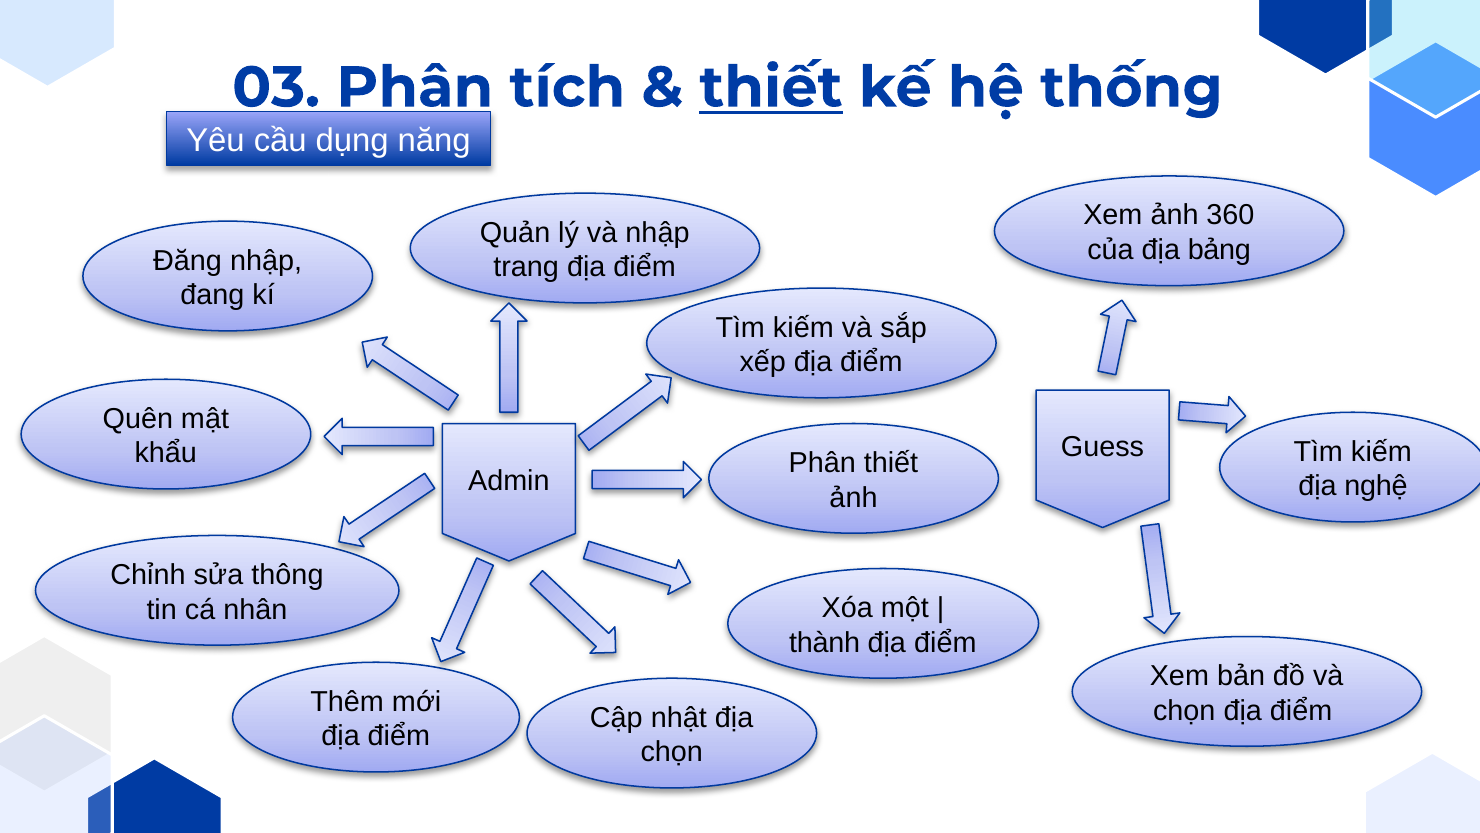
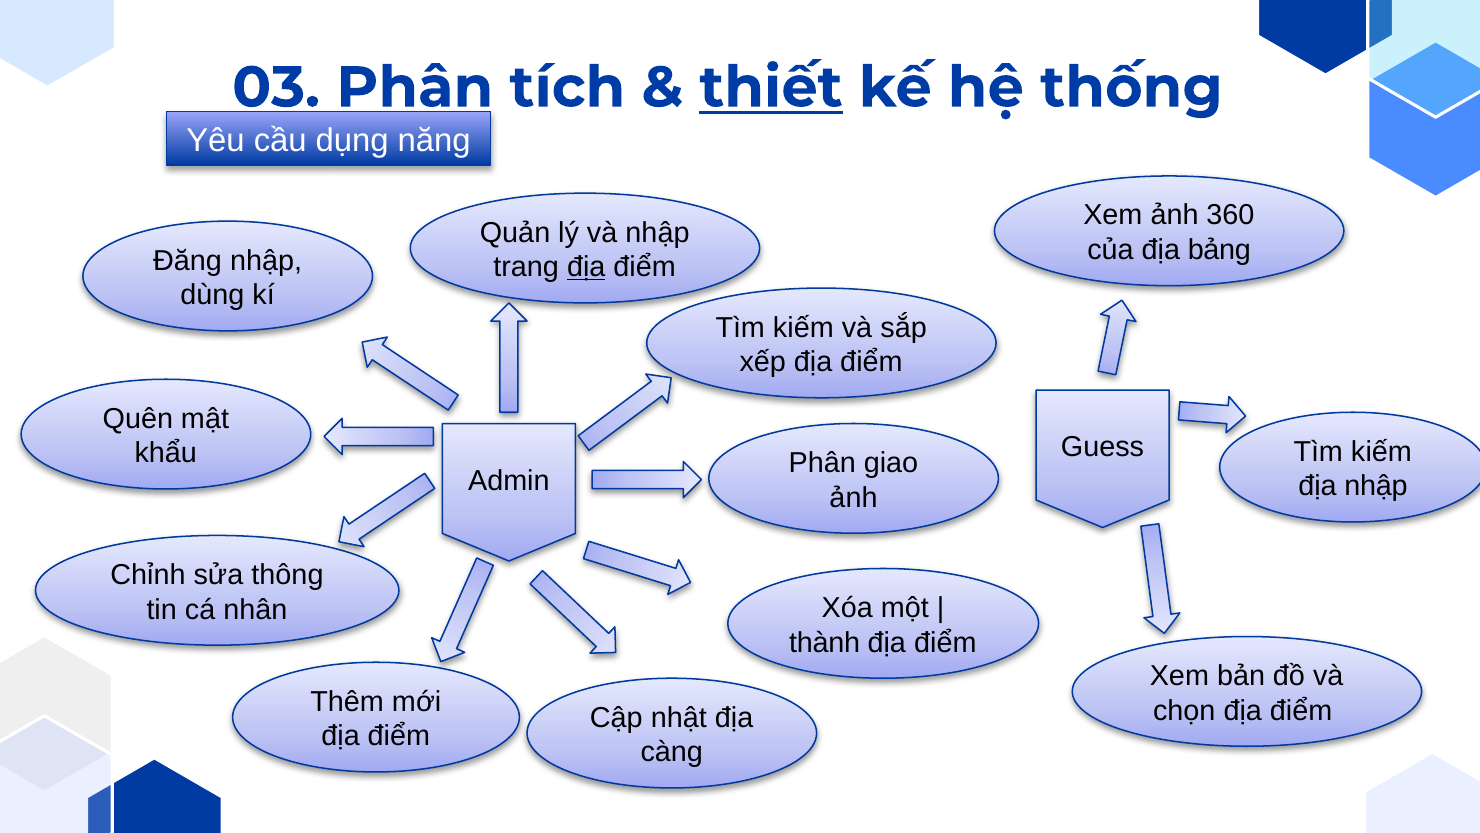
địa underline: none -> present (586, 267)
đang: đang -> dùng (212, 295)
Phân thiết: thiết -> giao (891, 463)
địa nghệ: nghệ -> nhập (1376, 486)
chọn: chọn -> càng (672, 752)
